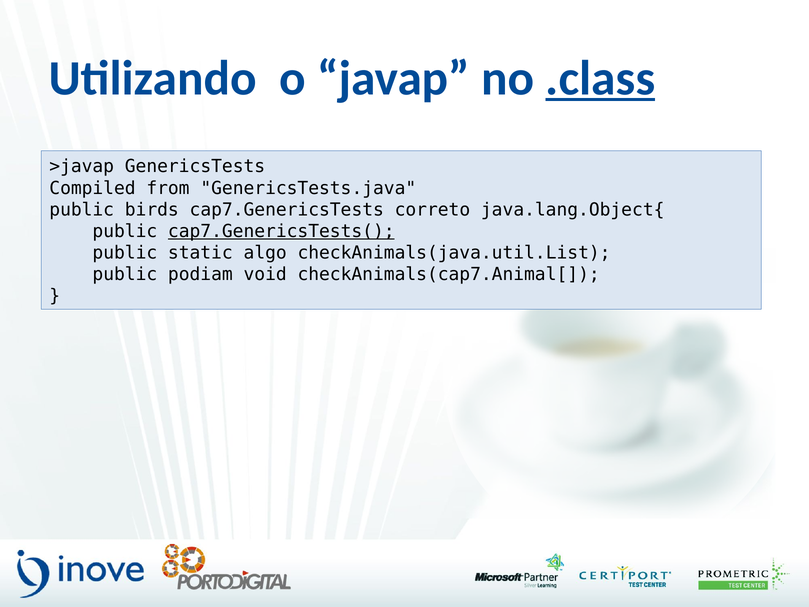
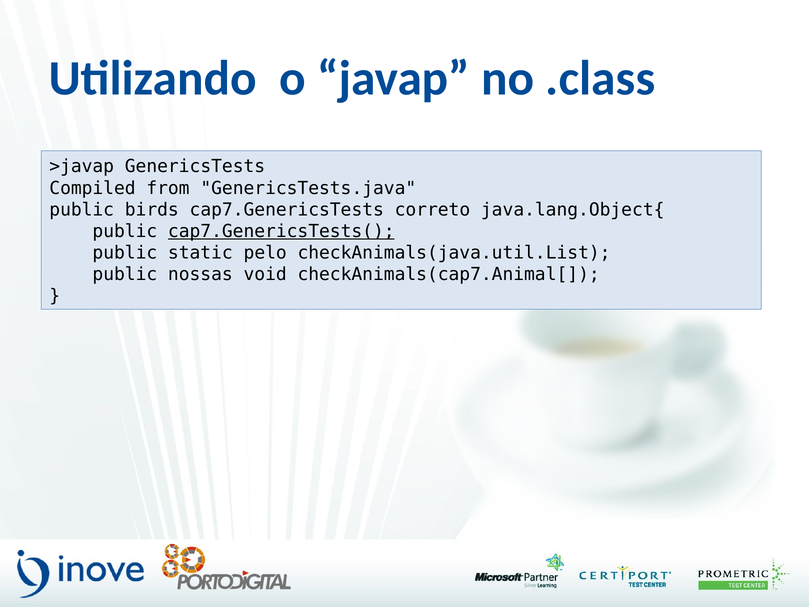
.class underline: present -> none (600, 78)
algo: algo -> pelo (265, 253)
podiam: podiam -> nossas (200, 274)
